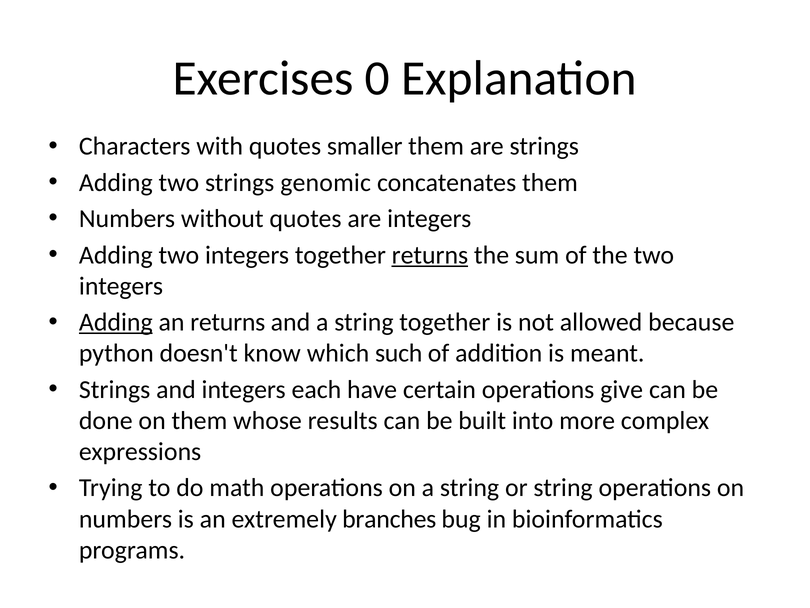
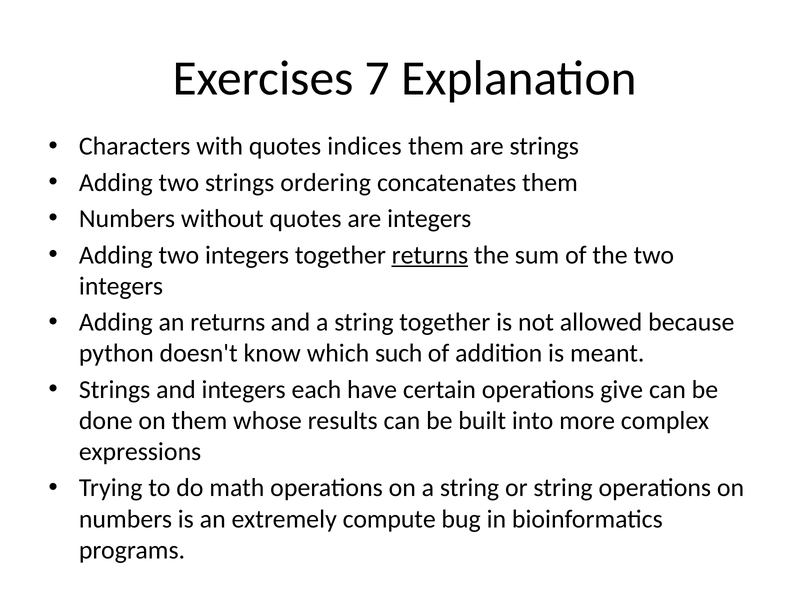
0: 0 -> 7 (377, 78)
smaller: smaller -> indices (364, 146)
genomic: genomic -> ordering (326, 182)
Adding underline: present -> none (116, 322)
branches: branches -> compute (389, 519)
